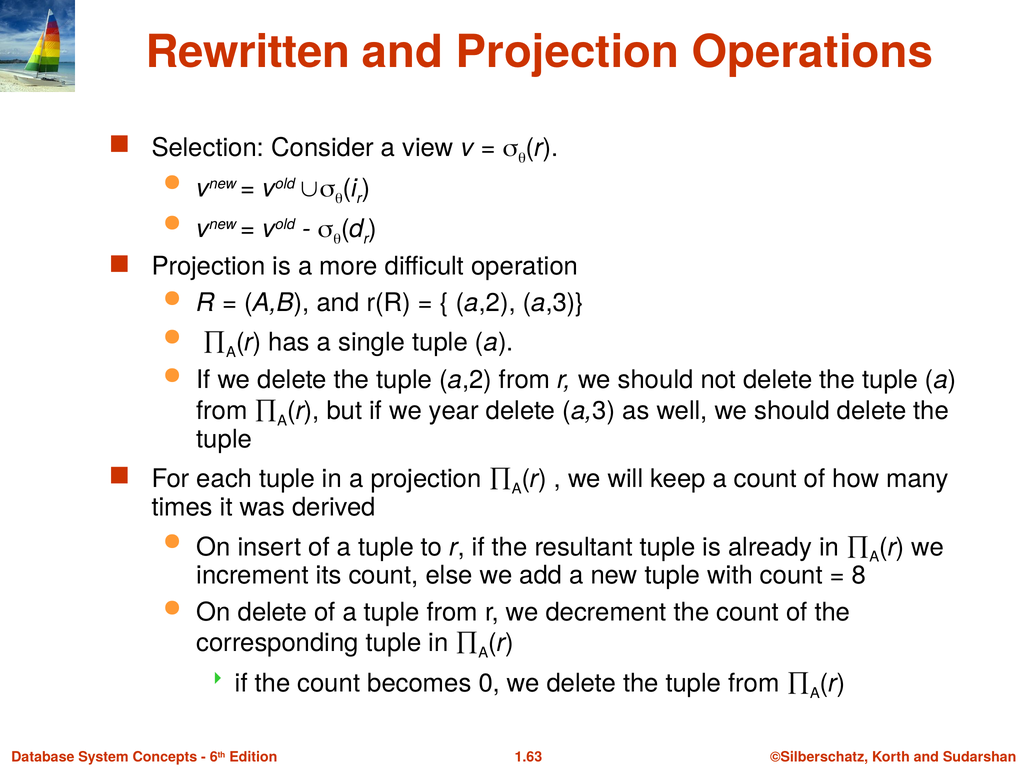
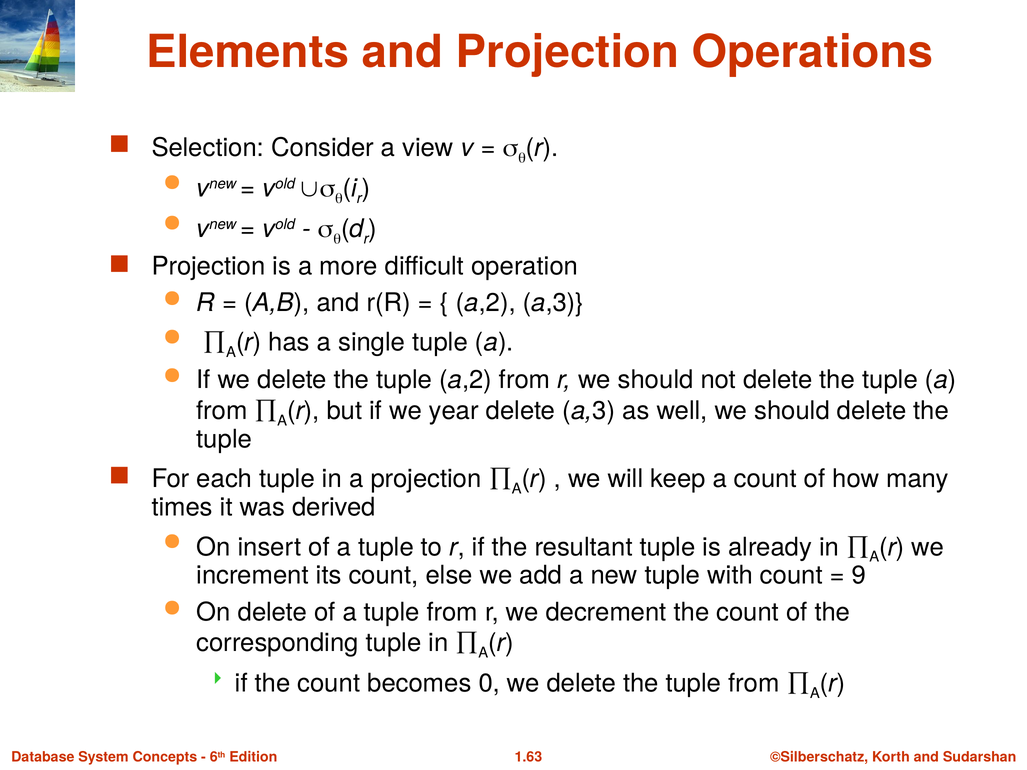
Rewritten: Rewritten -> Elements (248, 52)
8: 8 -> 9 (859, 576)
